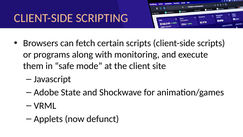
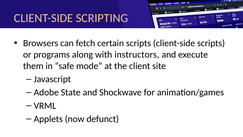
monitoring: monitoring -> instructors (137, 54)
